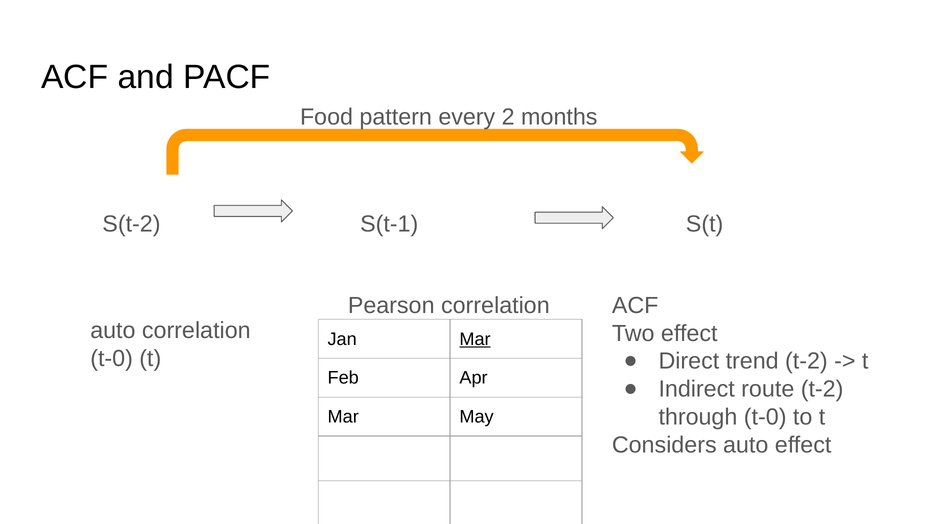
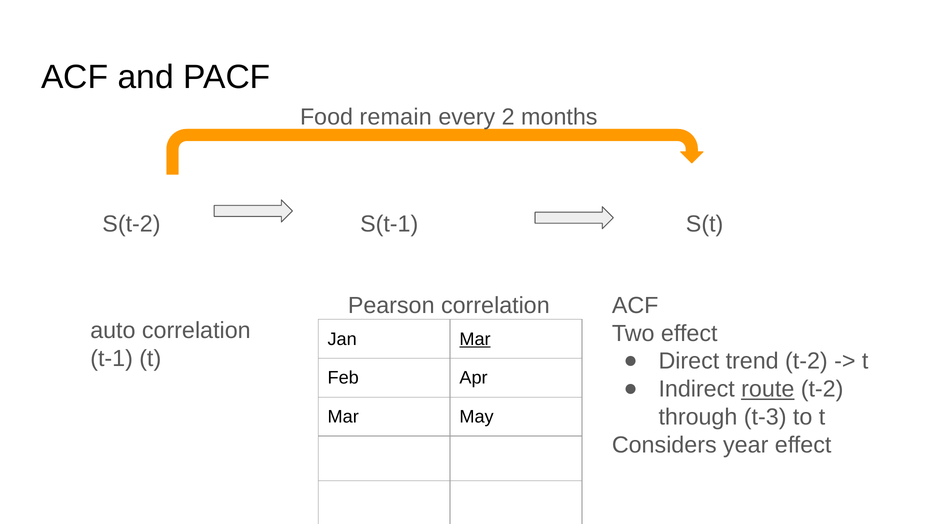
pattern: pattern -> remain (396, 117)
t-0: t-0 -> t-1 (112, 359)
route underline: none -> present (768, 389)
through t-0: t-0 -> t-3 (765, 417)
Considers auto: auto -> year (746, 445)
